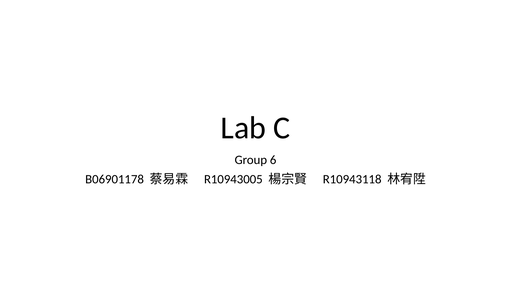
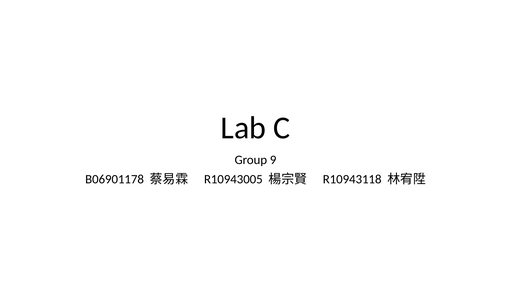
6: 6 -> 9 (273, 160)
